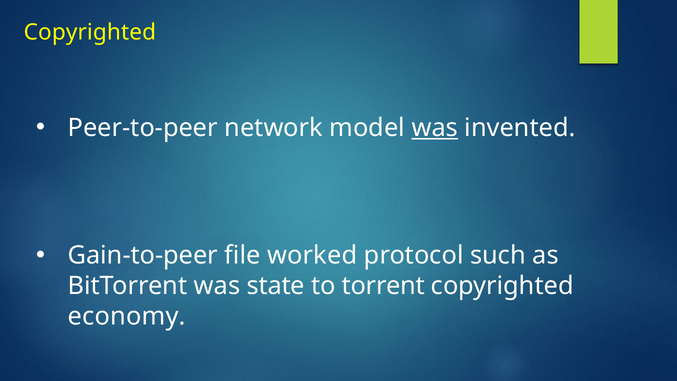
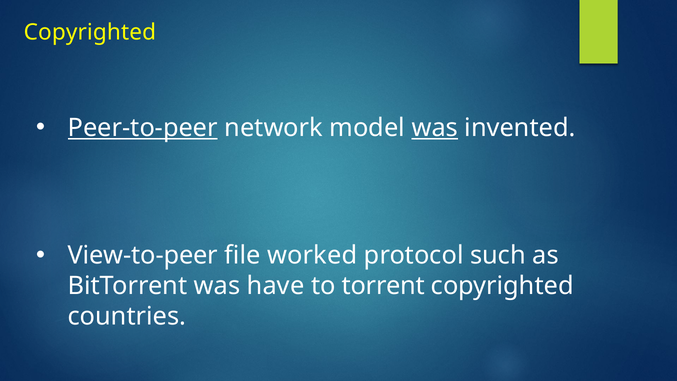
Peer-to-peer underline: none -> present (143, 128)
Gain-to-peer: Gain-to-peer -> View-to-peer (143, 255)
state: state -> have (276, 286)
economy: economy -> countries (127, 316)
